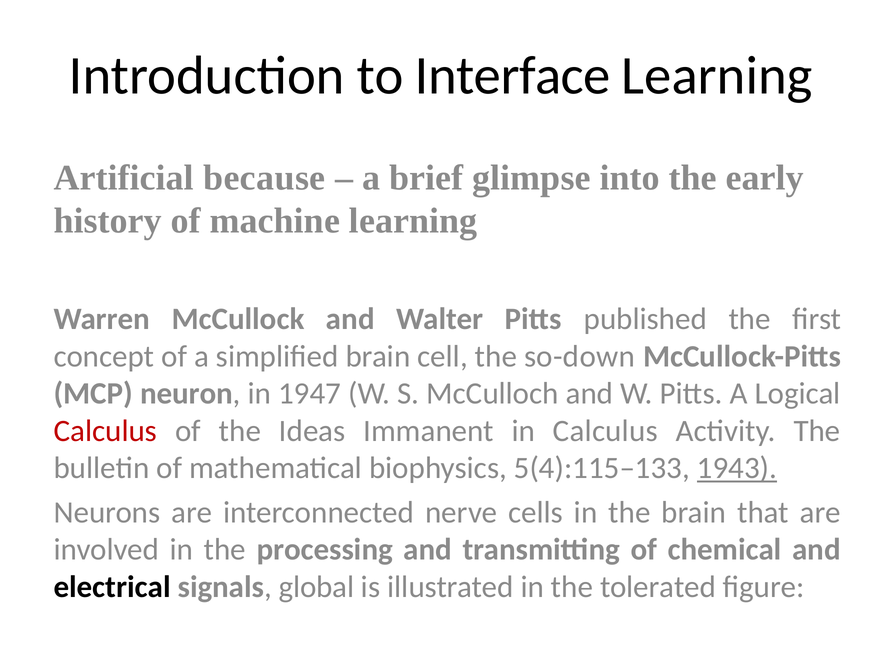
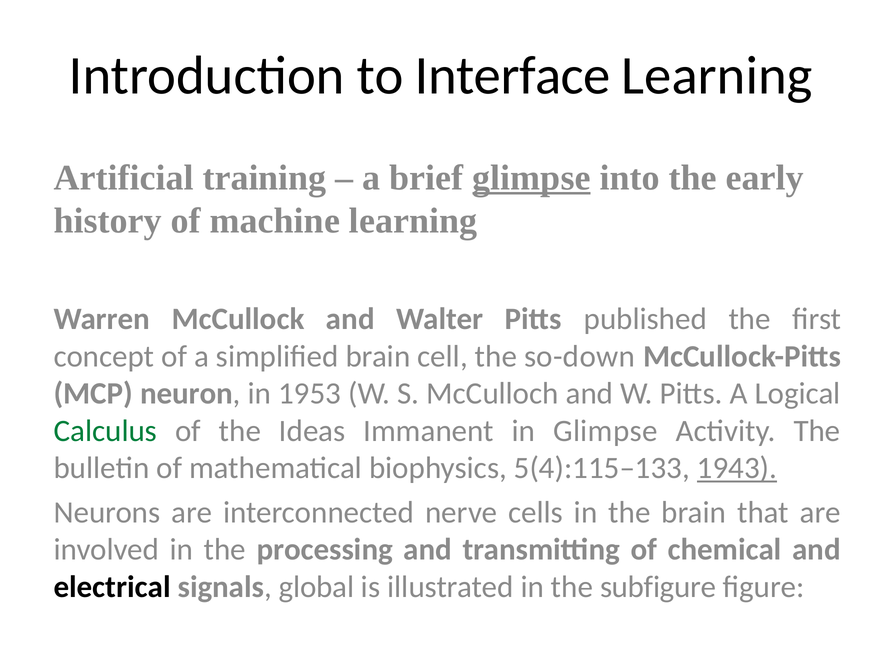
because: because -> training (265, 178)
glimpse underline: none -> present (531, 178)
1947: 1947 -> 1953 (310, 394)
Calculus colour: red -> green (105, 431)
in Calculus: Calculus -> Glimpse (605, 431)
tolerated: tolerated -> subfigure (658, 587)
